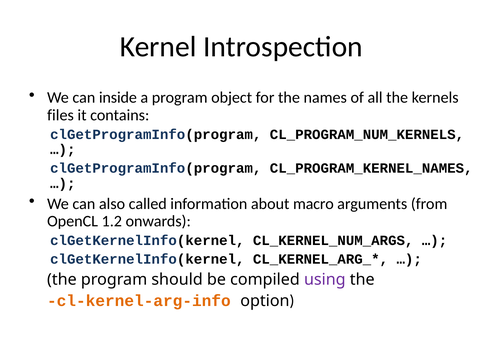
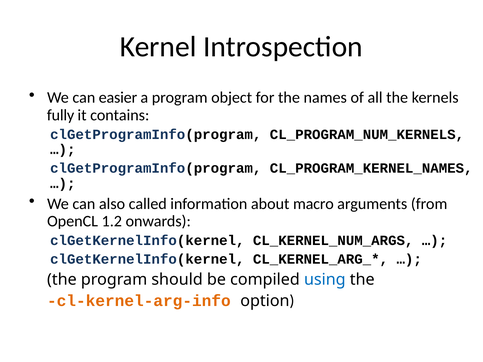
inside: inside -> easier (118, 98)
files: files -> fully (61, 115)
using colour: purple -> blue (325, 280)
